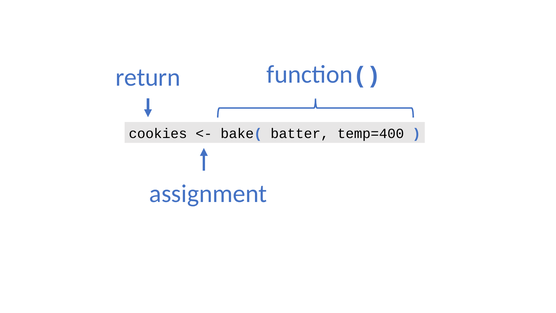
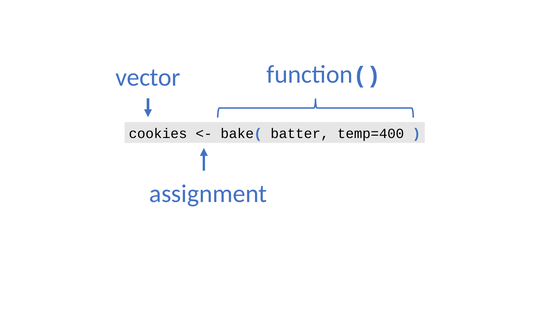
return: return -> vector (148, 77)
